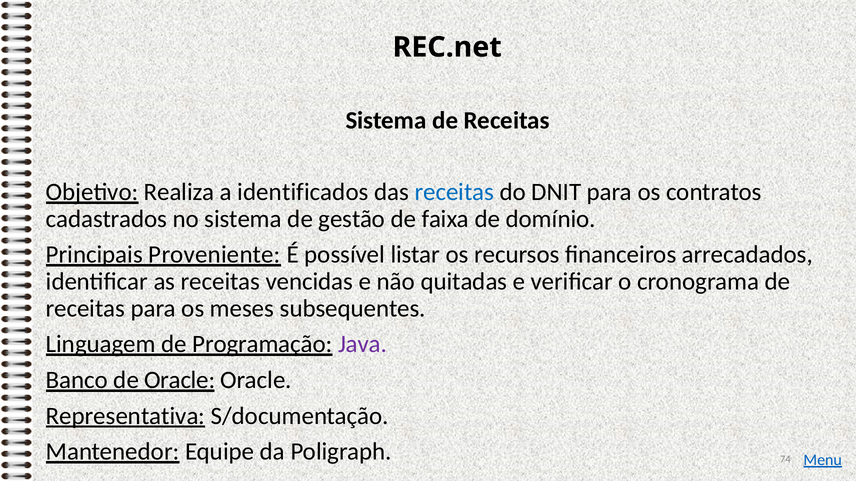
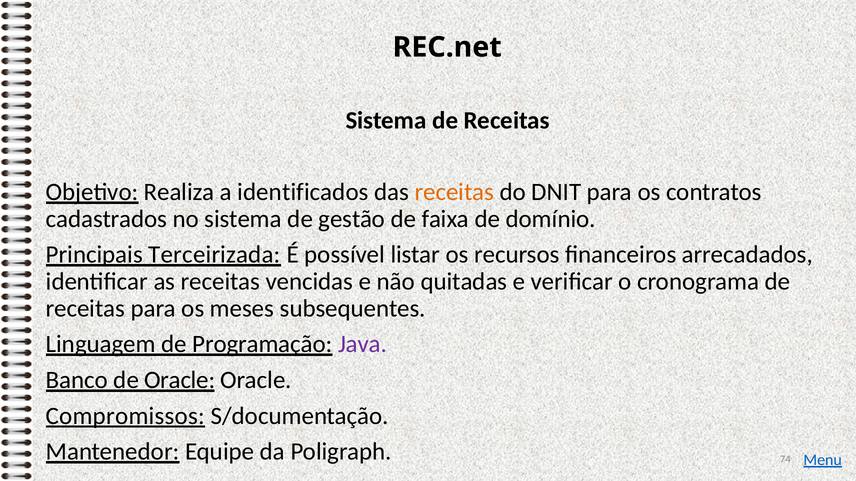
receitas colour: blue -> orange (454, 192)
Proveniente: Proveniente -> Terceirizada (215, 255)
Representativa: Representativa -> Compromissos (125, 416)
